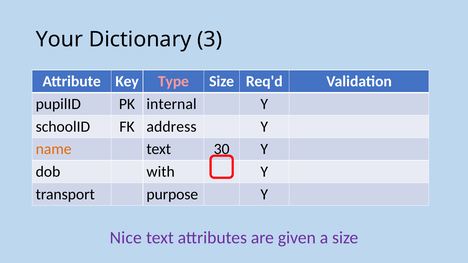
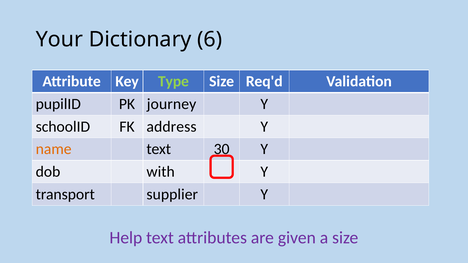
3: 3 -> 6 (210, 39)
Type colour: pink -> light green (173, 82)
internal: internal -> journey (172, 104)
purpose: purpose -> supplier (172, 195)
Nice: Nice -> Help (126, 238)
